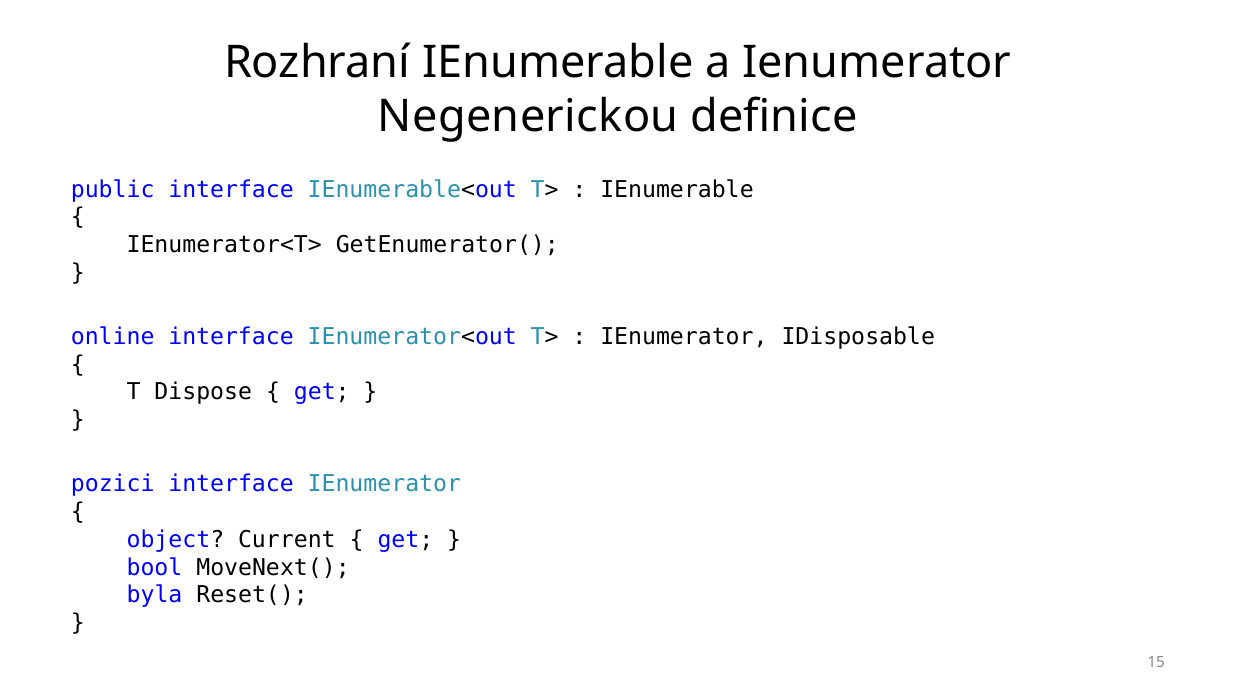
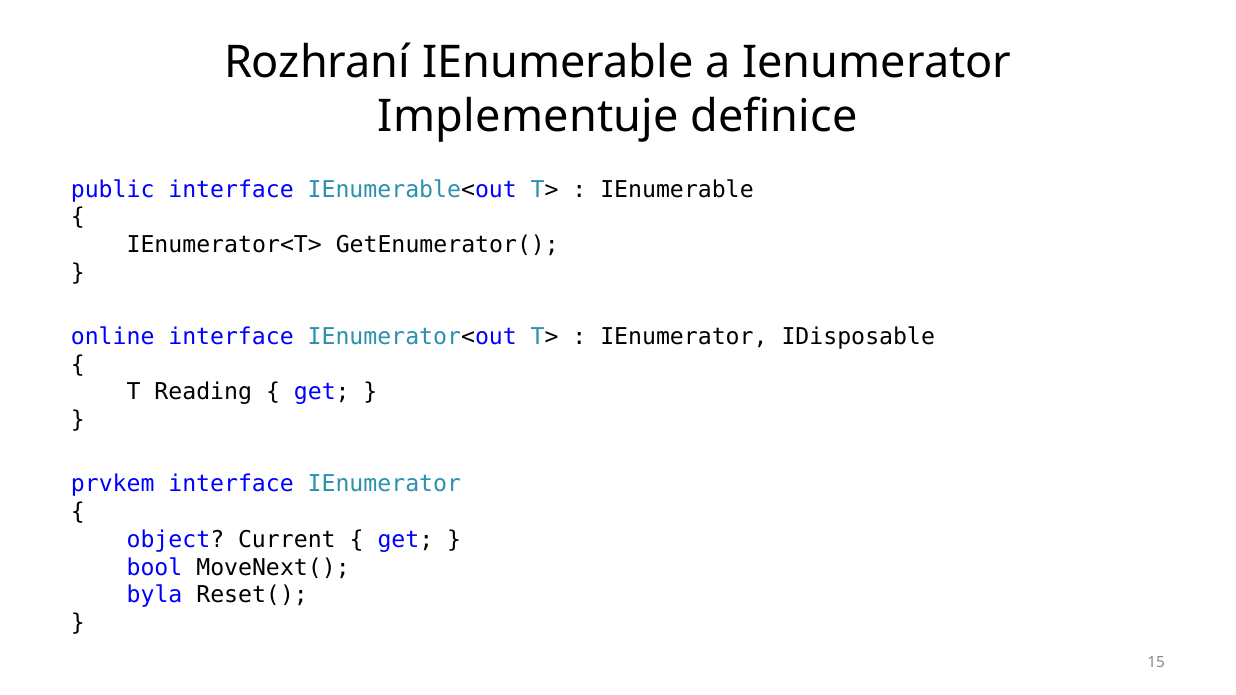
Negenerickou: Negenerickou -> Implementuje (528, 117)
Dispose: Dispose -> Reading (203, 392)
pozici: pozici -> prvkem (113, 484)
